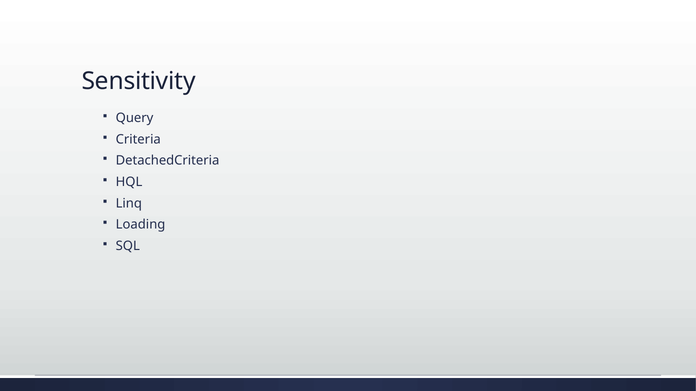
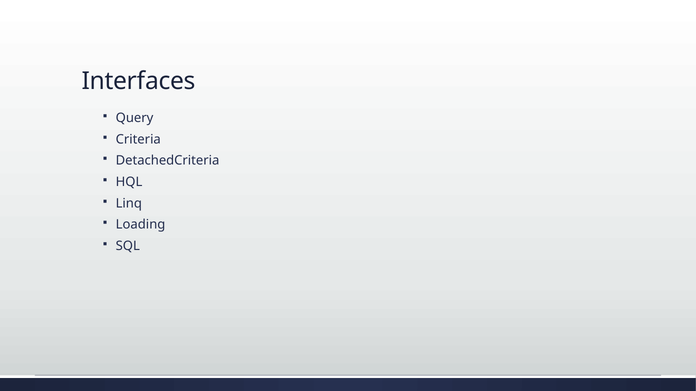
Sensitivity: Sensitivity -> Interfaces (139, 81)
